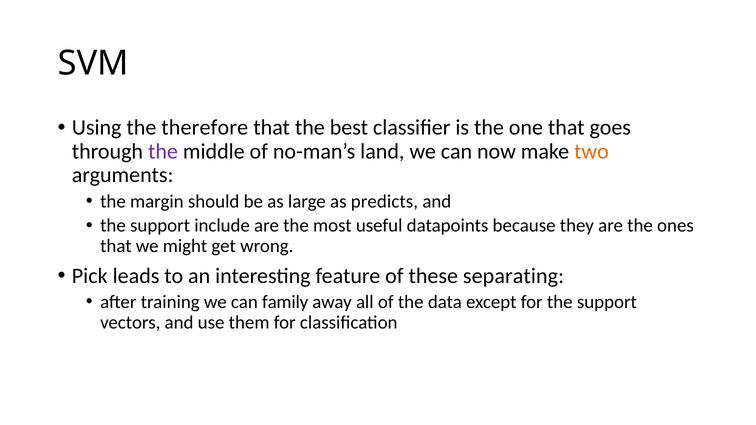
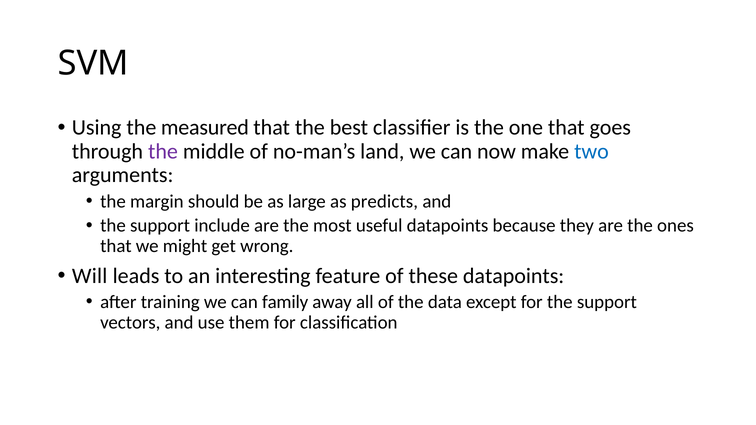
therefore: therefore -> measured (205, 128)
two colour: orange -> blue (591, 152)
Pick: Pick -> Will (90, 276)
these separating: separating -> datapoints (514, 276)
